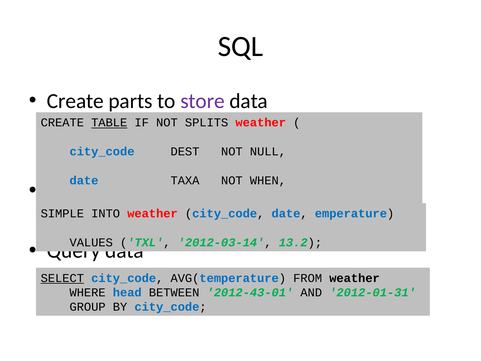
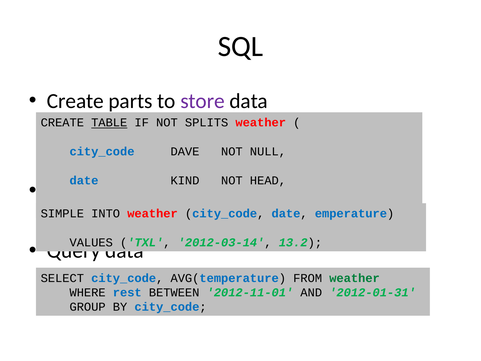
DEST: DEST -> DAVE (185, 151)
TAXA: TAXA -> KIND (185, 180)
WHEN: WHEN -> HEAD (268, 180)
SELECT underline: present -> none (62, 278)
weather colour: black -> green (355, 278)
head: head -> rest (127, 292)
2012-43-01: 2012-43-01 -> 2012-11-01 (250, 292)
